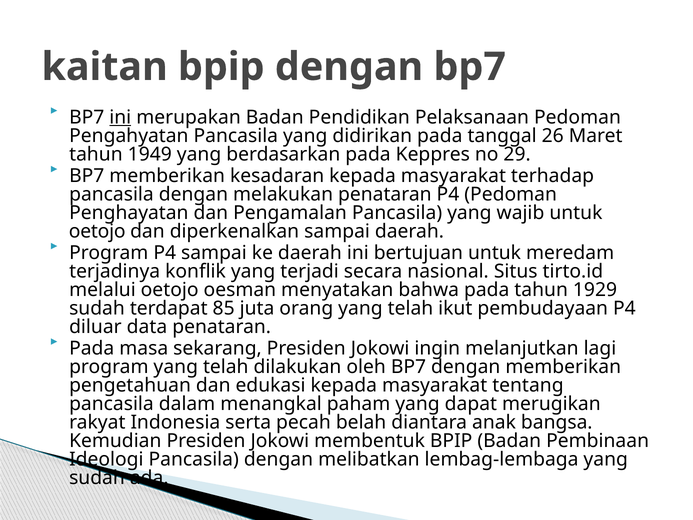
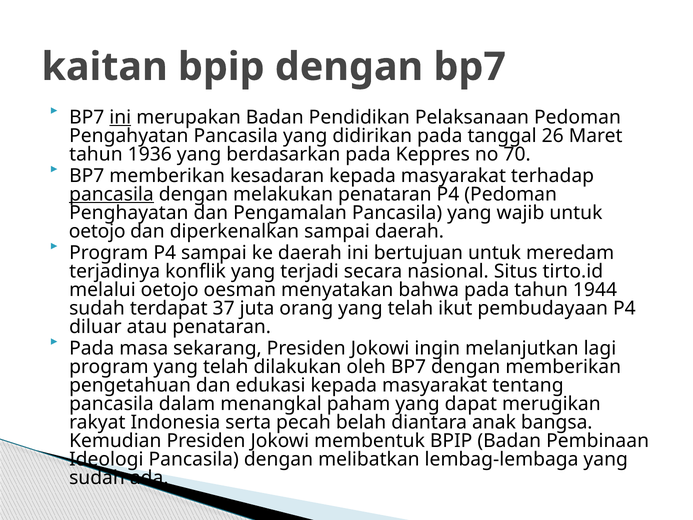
1949: 1949 -> 1936 (150, 154)
29: 29 -> 70 (517, 154)
pancasila underline: none -> present (111, 194)
1929: 1929 -> 1944 (595, 290)
85: 85 -> 37 (224, 308)
data: data -> atau (147, 327)
